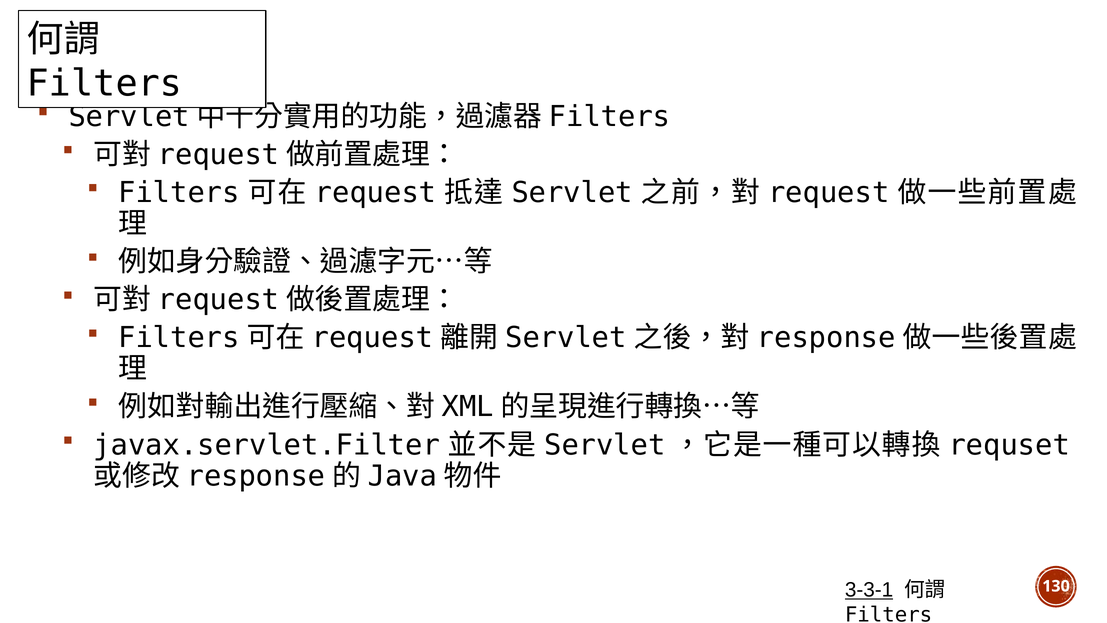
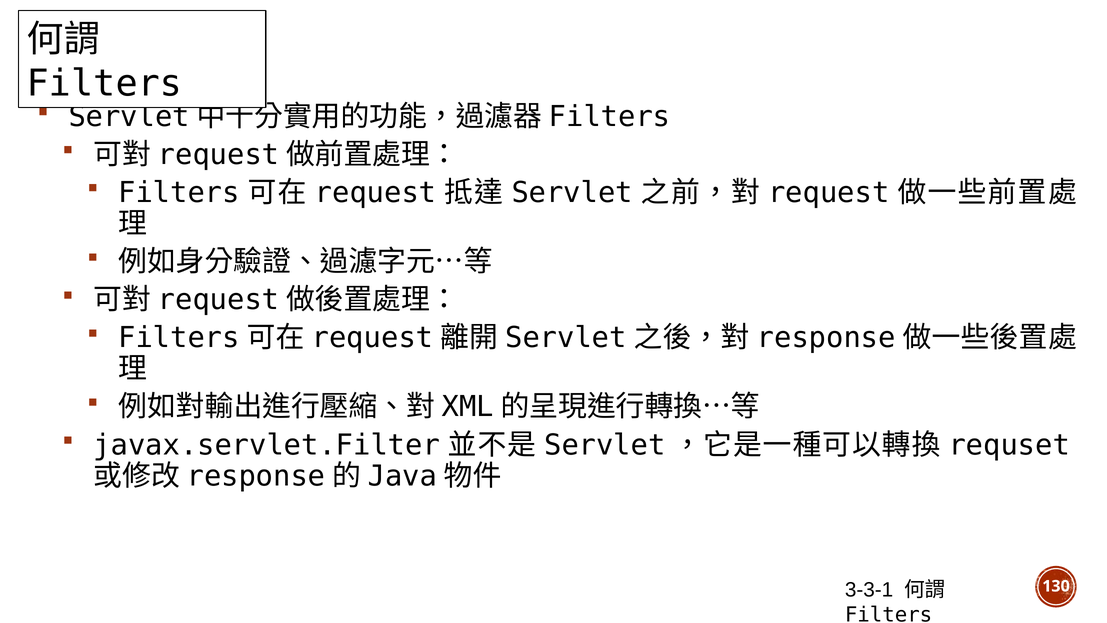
3-3-1 underline: present -> none (869, 590)
